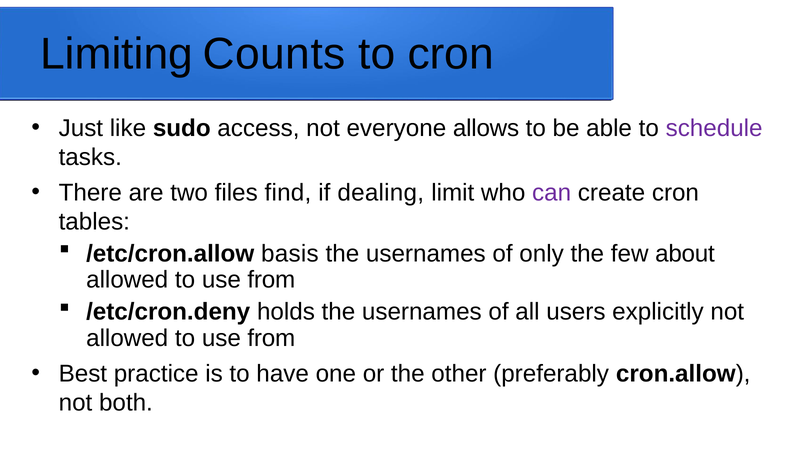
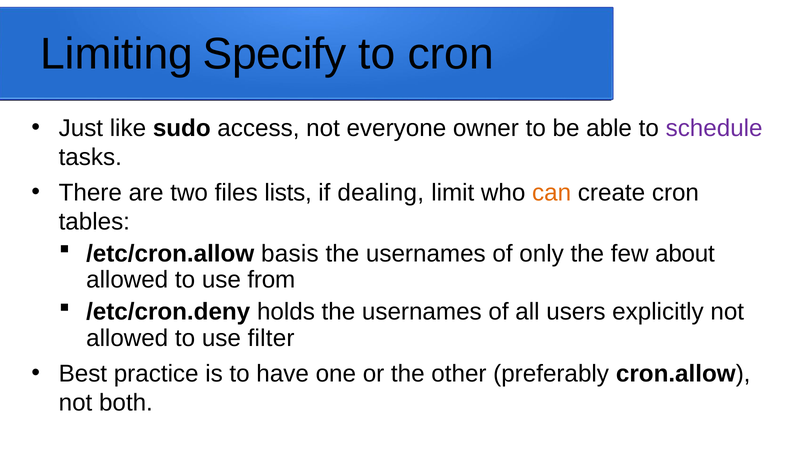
Counts: Counts -> Specify (275, 54)
allows: allows -> owner (486, 128)
find: find -> lists (288, 192)
can colour: purple -> orange (552, 192)
from: from -> filter (271, 338)
